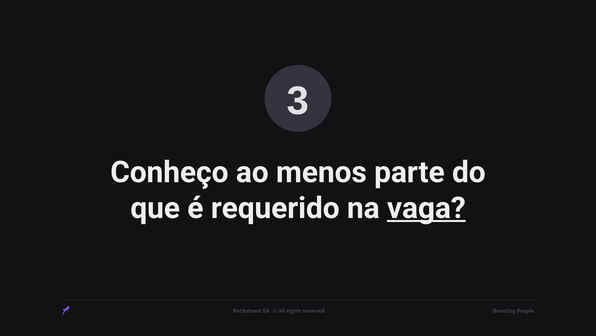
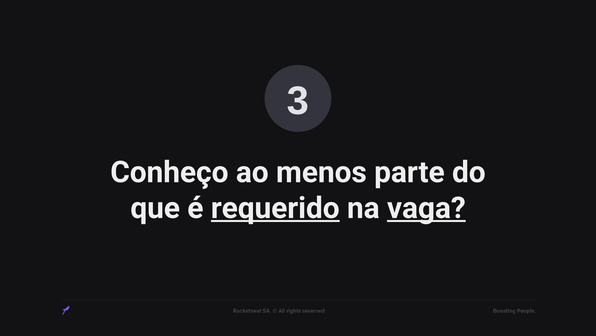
requerido underline: none -> present (275, 208)
